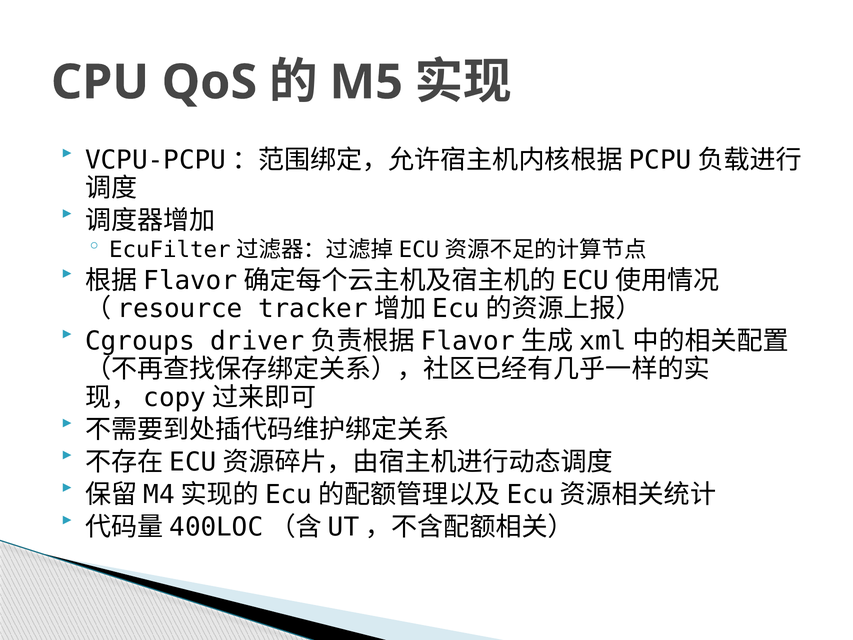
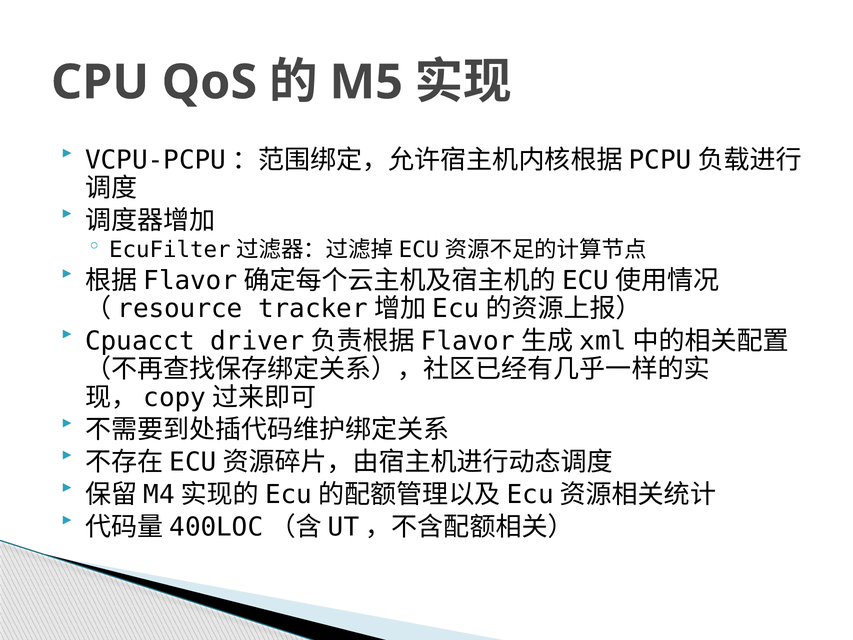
Cgroups: Cgroups -> Cpuacct (140, 341)
